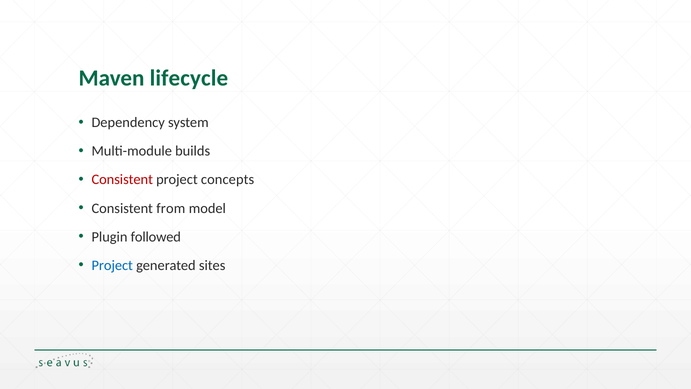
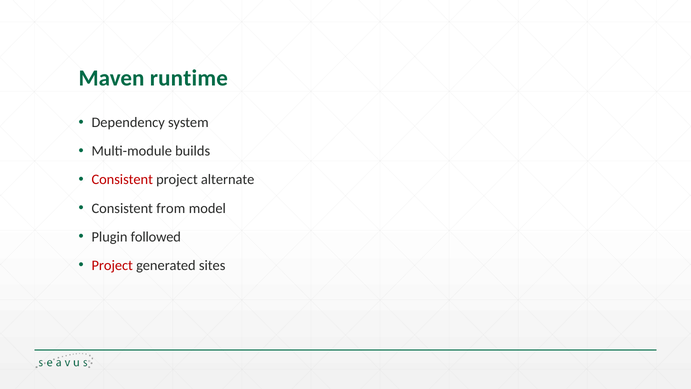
lifecycle: lifecycle -> runtime (189, 78)
concepts: concepts -> alternate (228, 180)
Project colour: blue -> red (112, 265)
